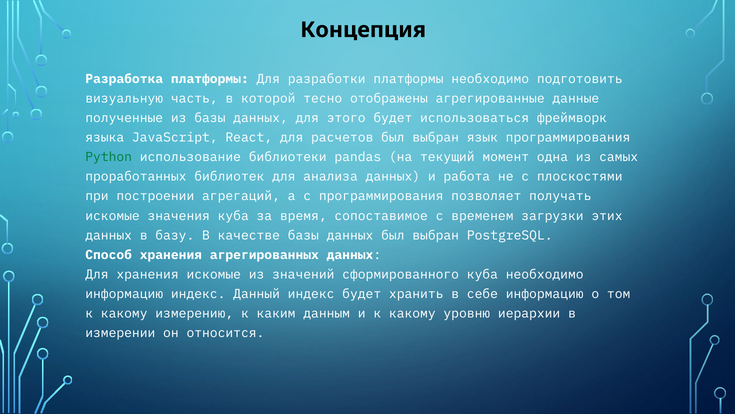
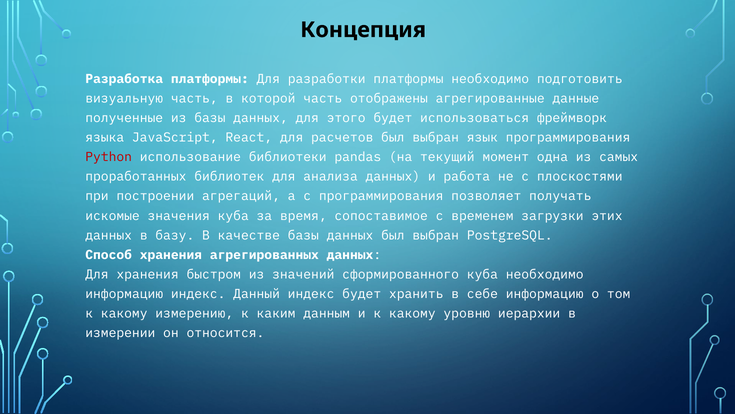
которой тесно: тесно -> часть (323, 98)
Python colour: green -> red (109, 157)
хранения искомые: искомые -> быстром (214, 274)
